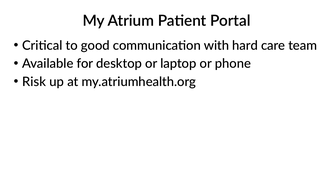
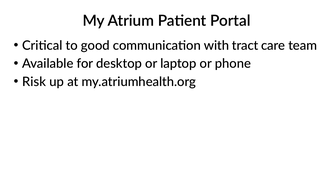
hard: hard -> tract (245, 45)
